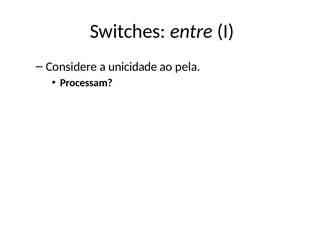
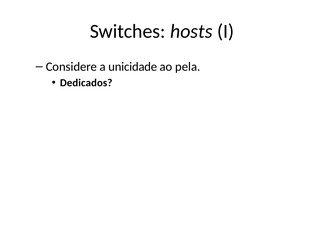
entre: entre -> hosts (191, 31)
Processam: Processam -> Dedicados (86, 83)
